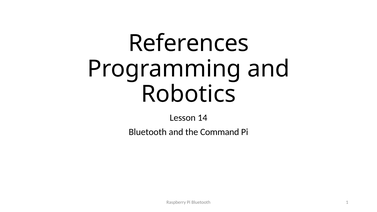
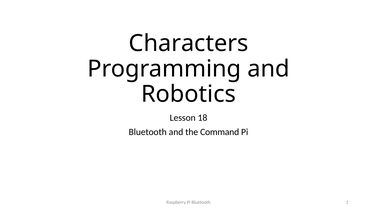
References: References -> Characters (189, 43)
14: 14 -> 18 (203, 118)
